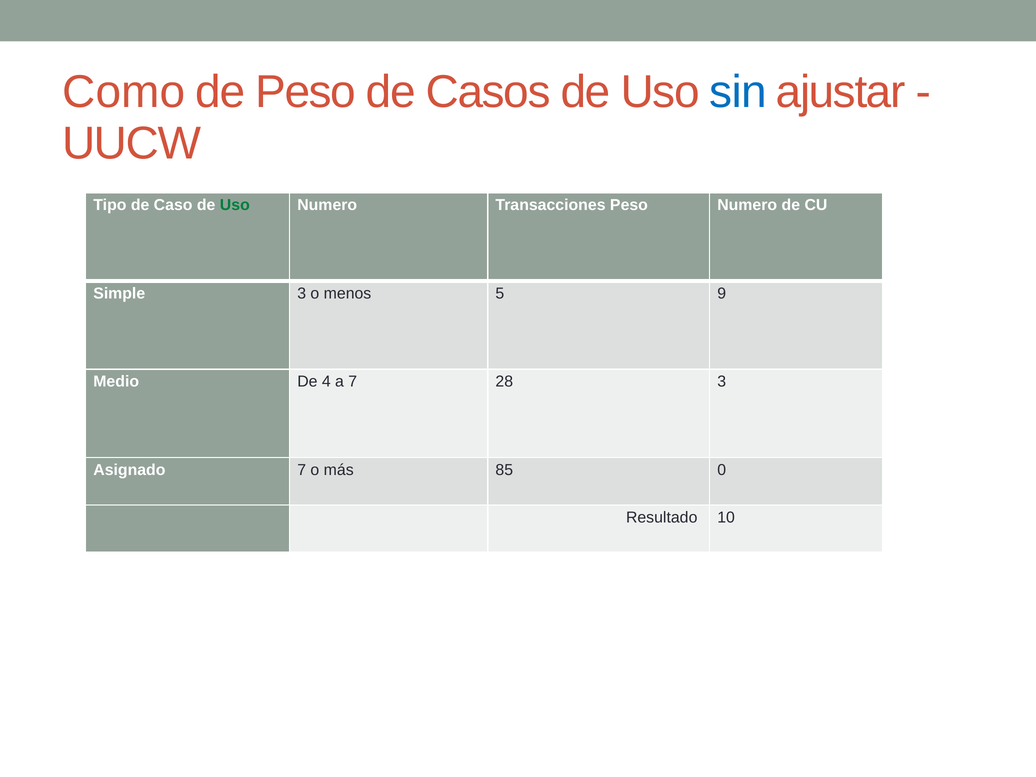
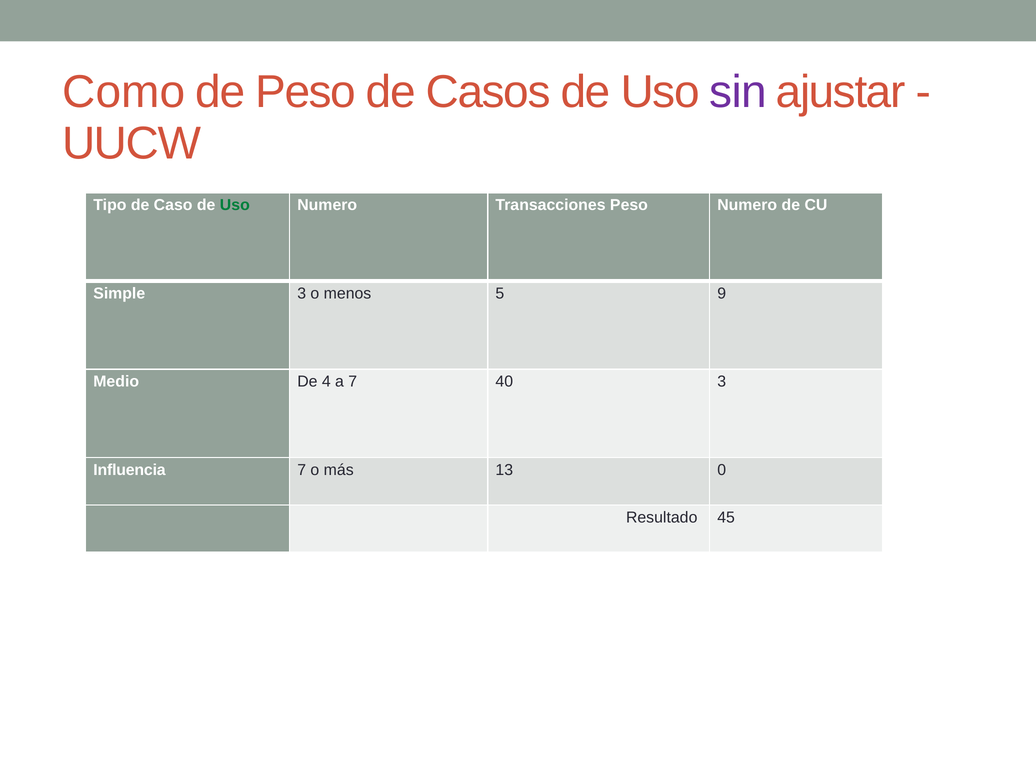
sin colour: blue -> purple (738, 92)
28: 28 -> 40 (504, 382)
Asignado: Asignado -> Influencia (129, 470)
85: 85 -> 13 (504, 470)
10: 10 -> 45 (726, 517)
